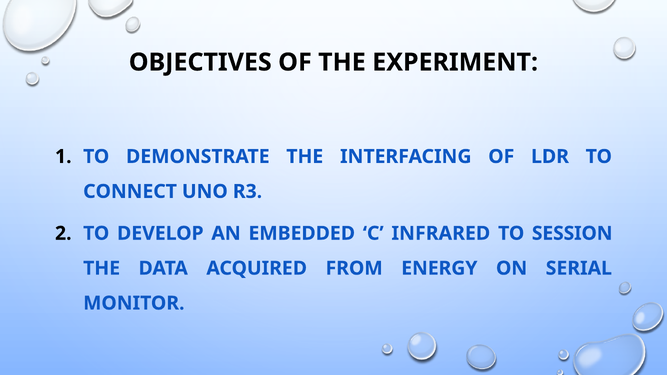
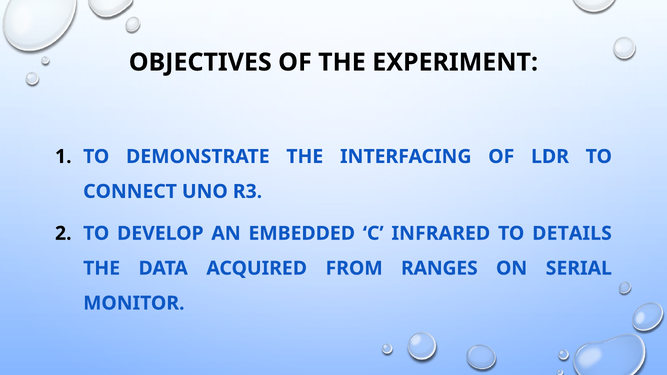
SESSION: SESSION -> DETAILS (572, 233)
ENERGY: ENERGY -> RANGES (439, 268)
